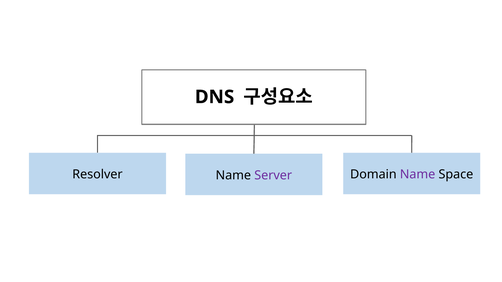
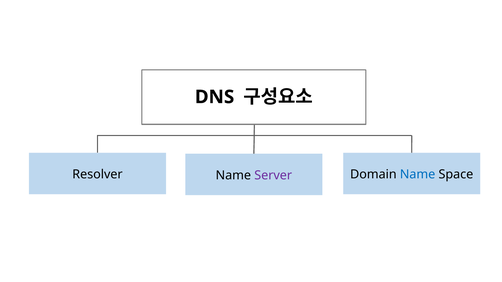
Name colour: purple -> blue (418, 175)
